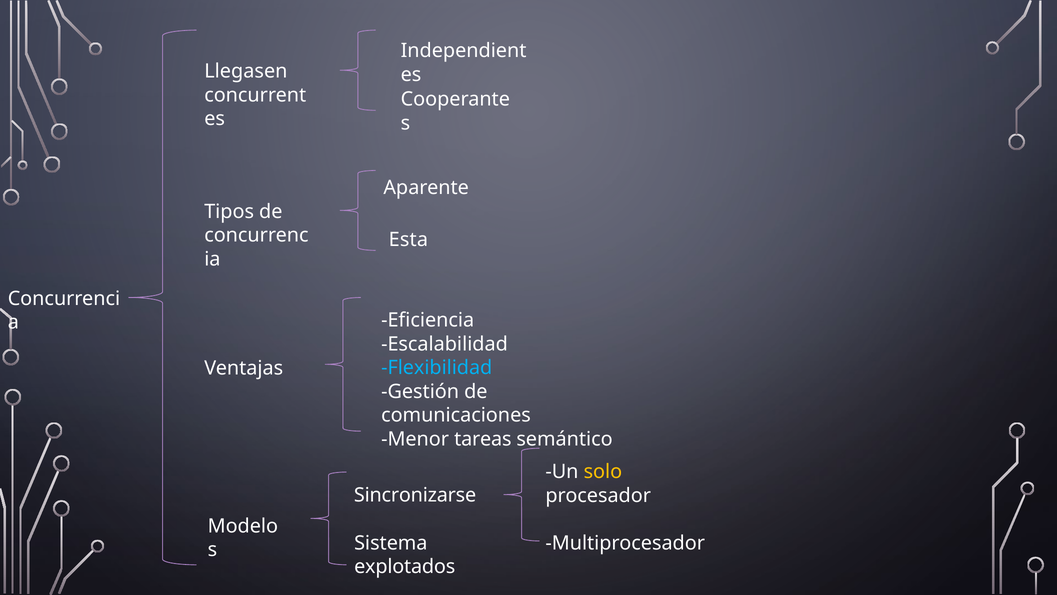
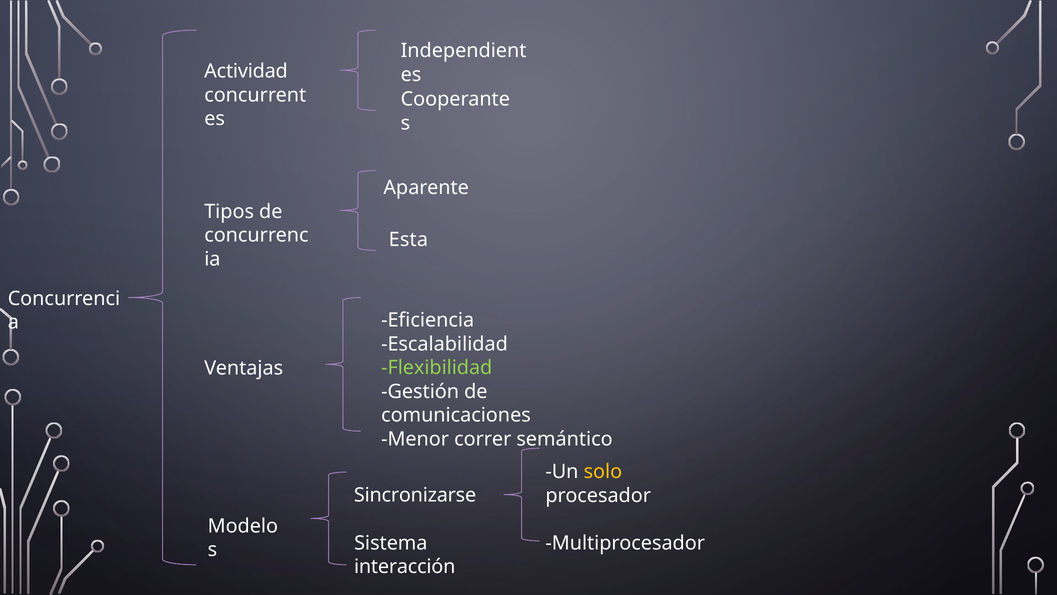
Llegasen: Llegasen -> Actividad (246, 71)
Flexibilidad colour: light blue -> light green (437, 367)
tareas: tareas -> correr (483, 439)
explotados: explotados -> interacción (405, 566)
